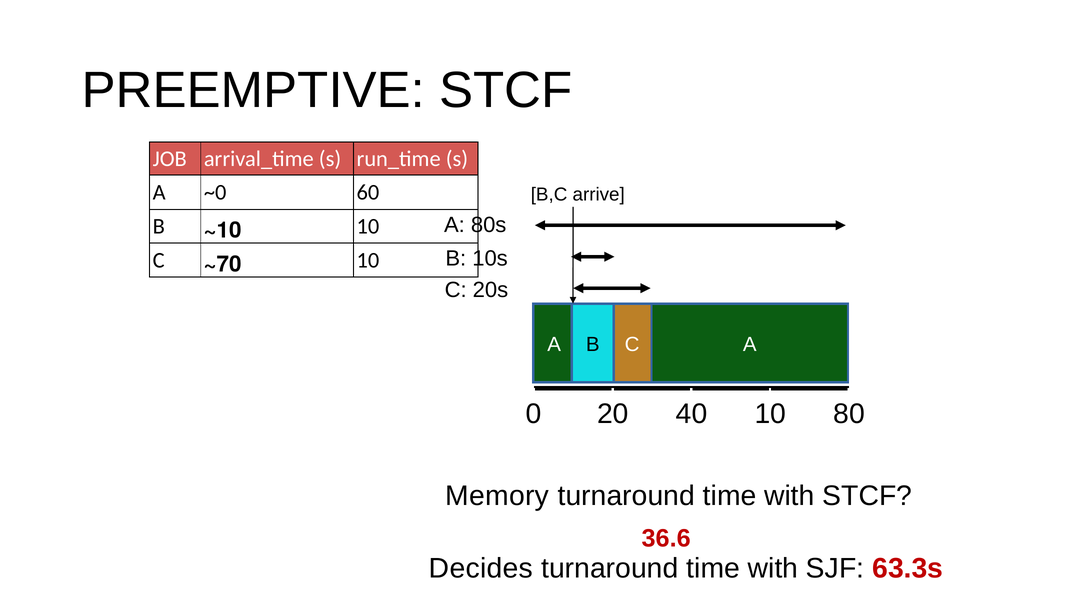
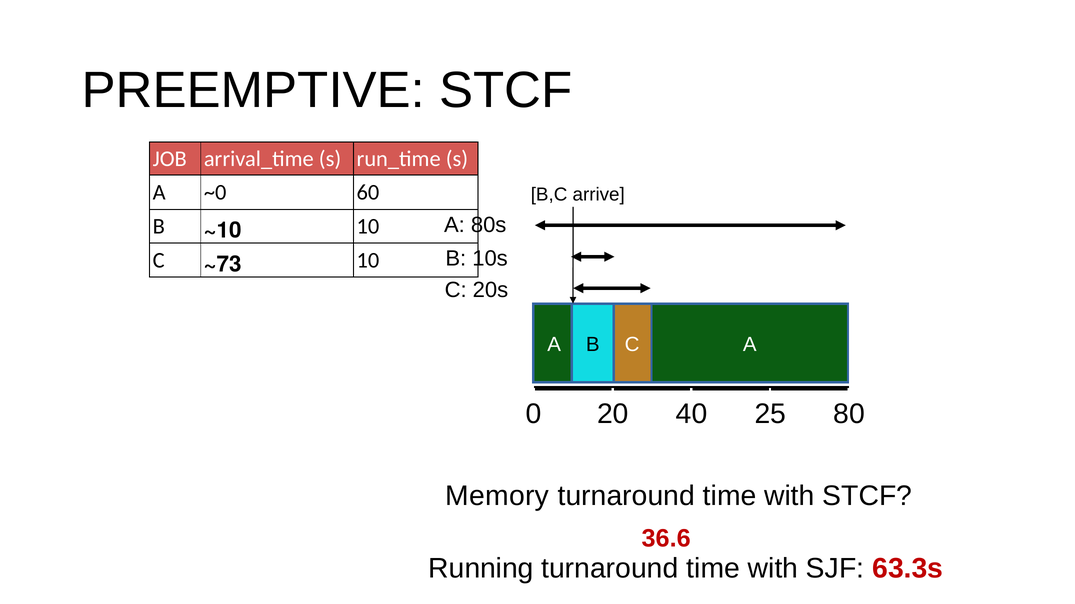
~70: ~70 -> ~73 (223, 264)
40 10: 10 -> 25 (770, 414)
Decides: Decides -> Running (481, 569)
